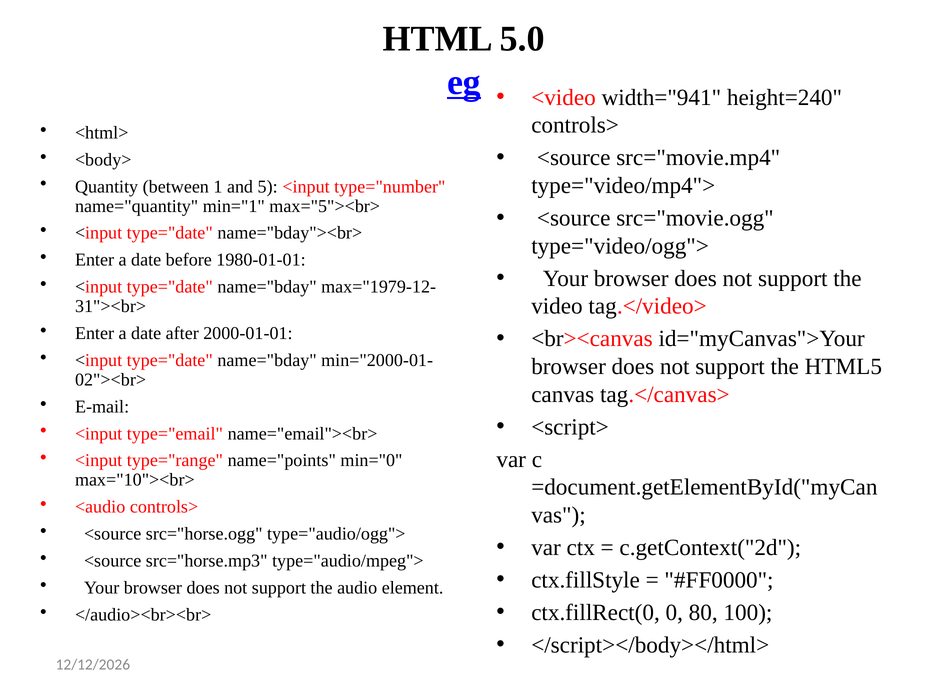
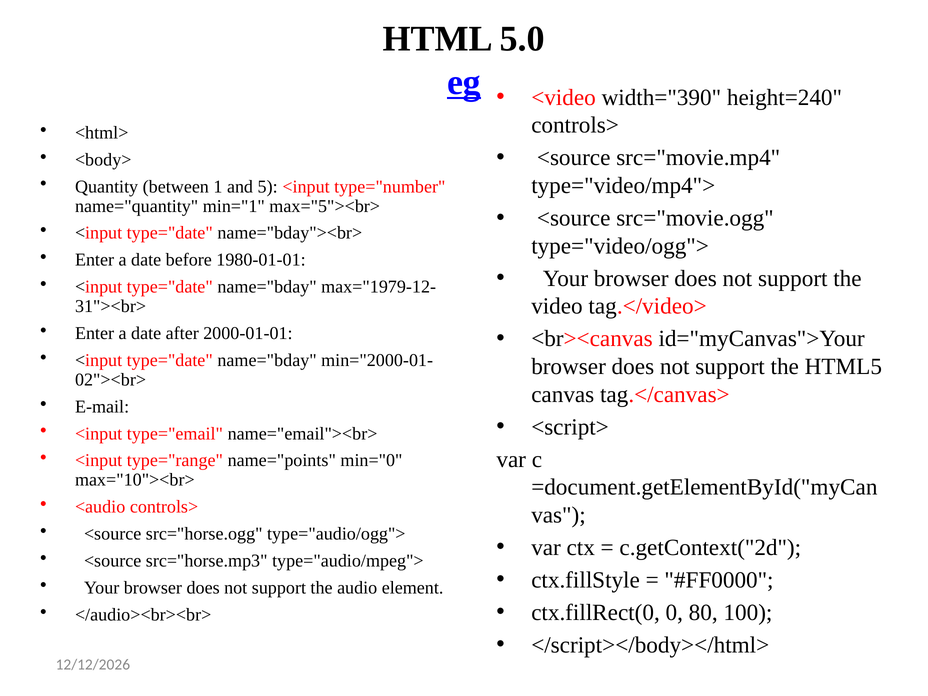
width="941: width="941 -> width="390 (661, 97)
